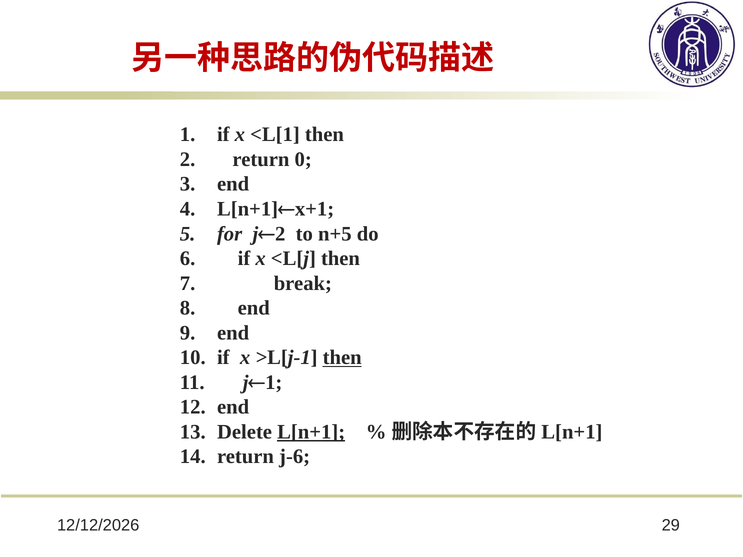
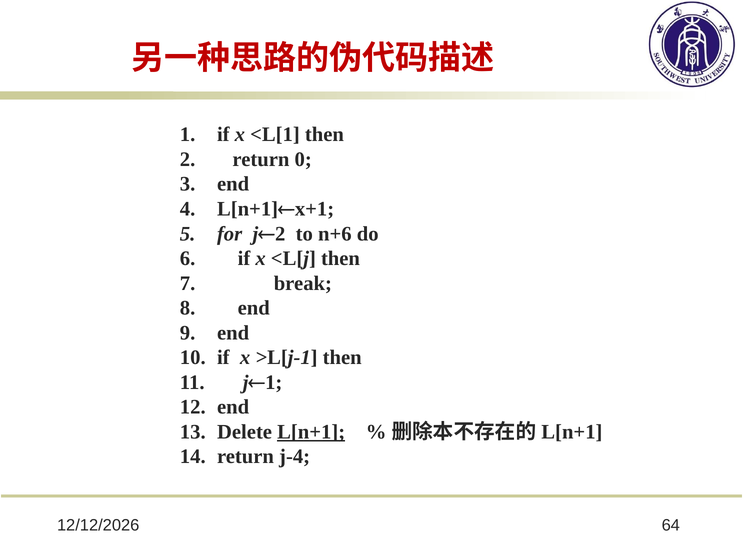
n+5: n+5 -> n+6 (335, 234)
then underline: present -> none (342, 358)
j-6: j-6 -> j-4 (295, 457)
29: 29 -> 64 (671, 525)
